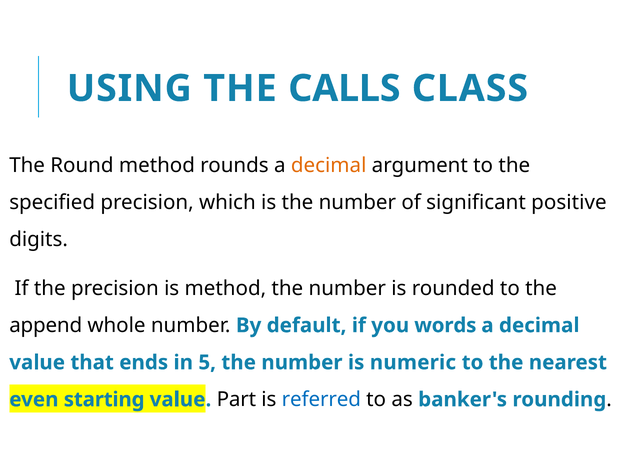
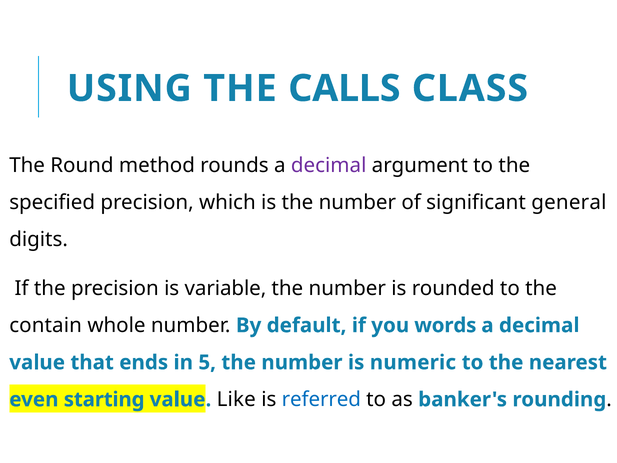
decimal colour: orange -> purple (329, 165)
positive: positive -> general (569, 202)
is method: method -> variable (225, 288)
append: append -> contain (46, 325)
Part: Part -> Like (236, 399)
